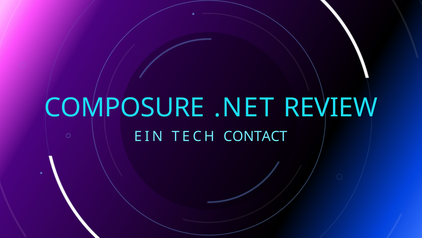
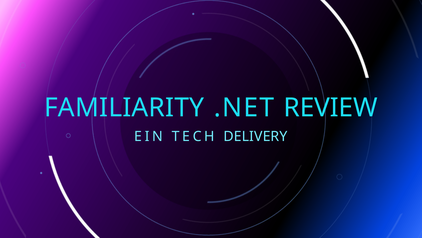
COMPOSURE: COMPOSURE -> FAMILIARITY (124, 107)
CONTACT: CONTACT -> DELIVERY (255, 136)
